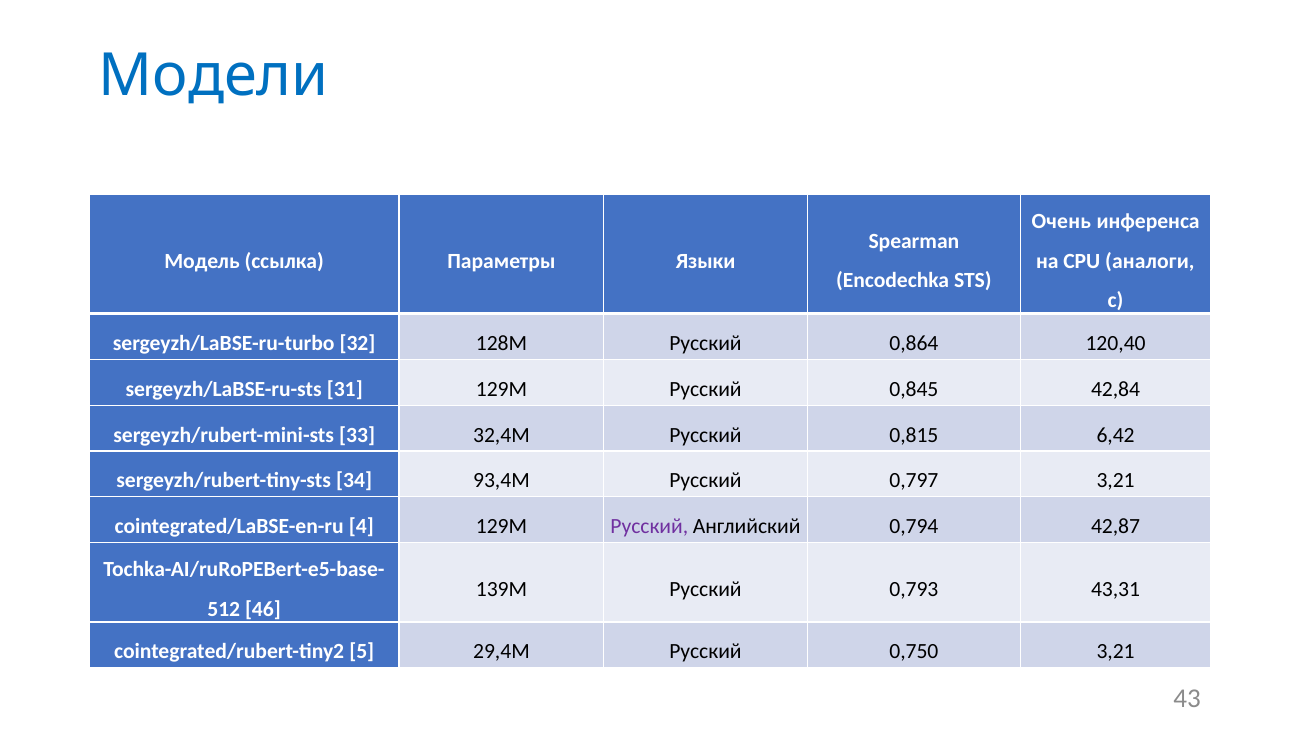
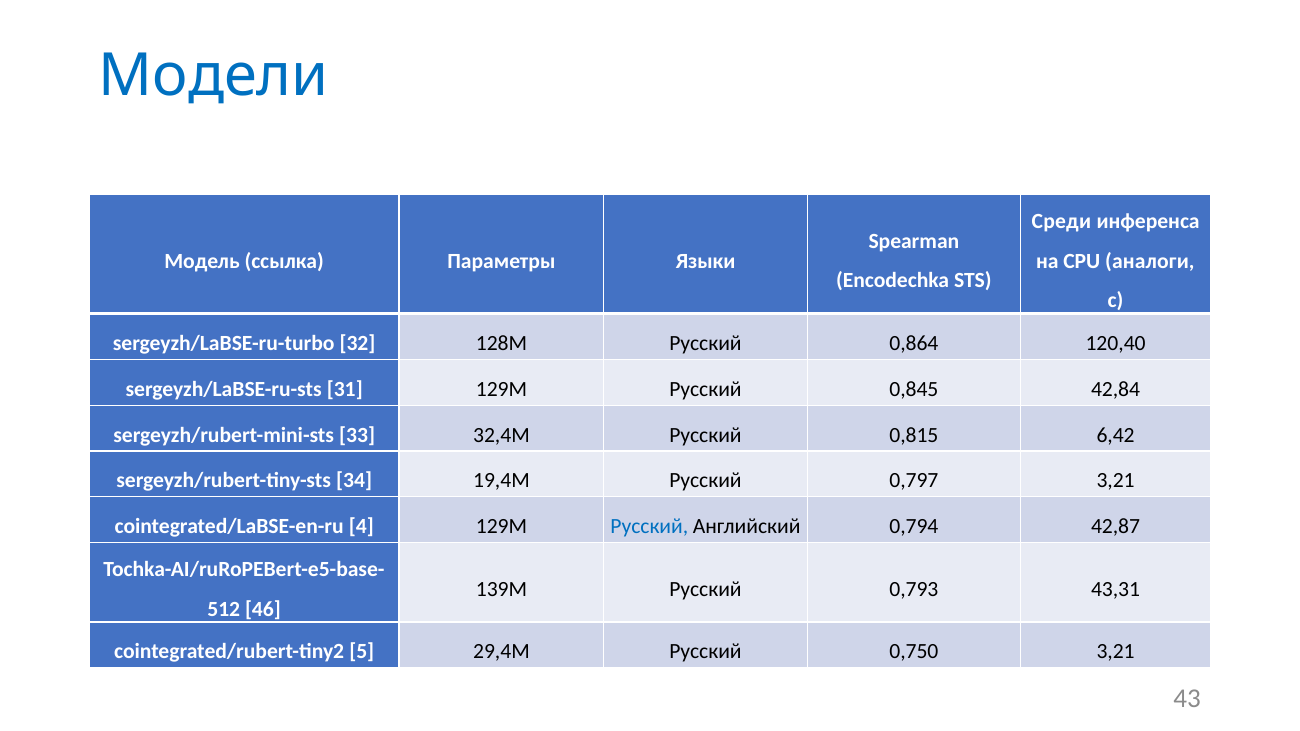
Очень: Очень -> Среди (1061, 221)
93,4M: 93,4M -> 19,4M (501, 481)
Русский colour: purple -> blue (649, 527)
